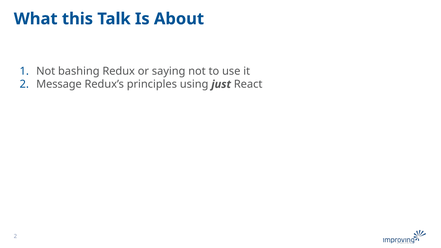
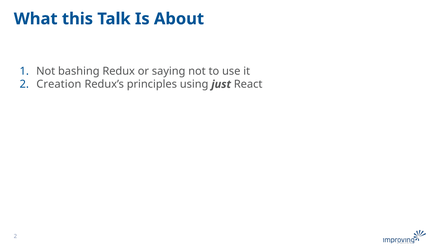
Message: Message -> Creation (59, 84)
